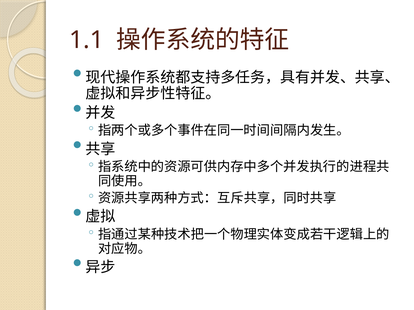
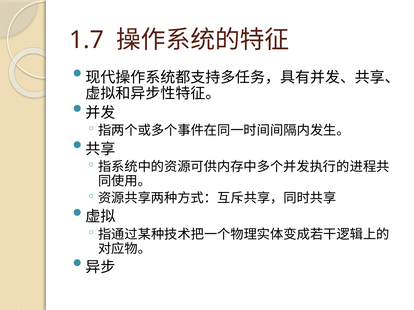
1.1: 1.1 -> 1.7 (87, 40)
